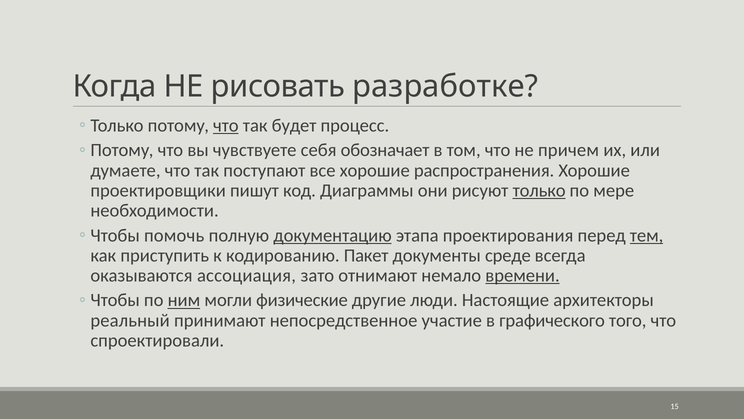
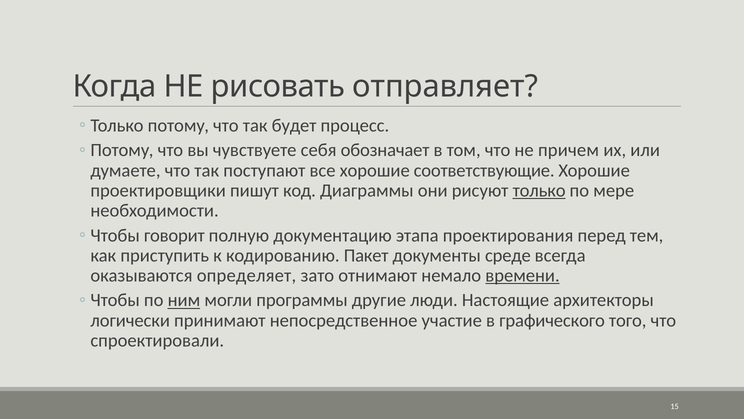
разработке: разработке -> отправляет (445, 87)
что underline: present -> none (226, 125)
распространения: распространения -> соответствующие (484, 170)
помочь: помочь -> говорит (174, 235)
документацию underline: present -> none (333, 235)
тем underline: present -> none (647, 235)
ассоциация: ассоциация -> определяет (246, 275)
физические: физические -> программы (302, 300)
реальный: реальный -> логически (130, 320)
